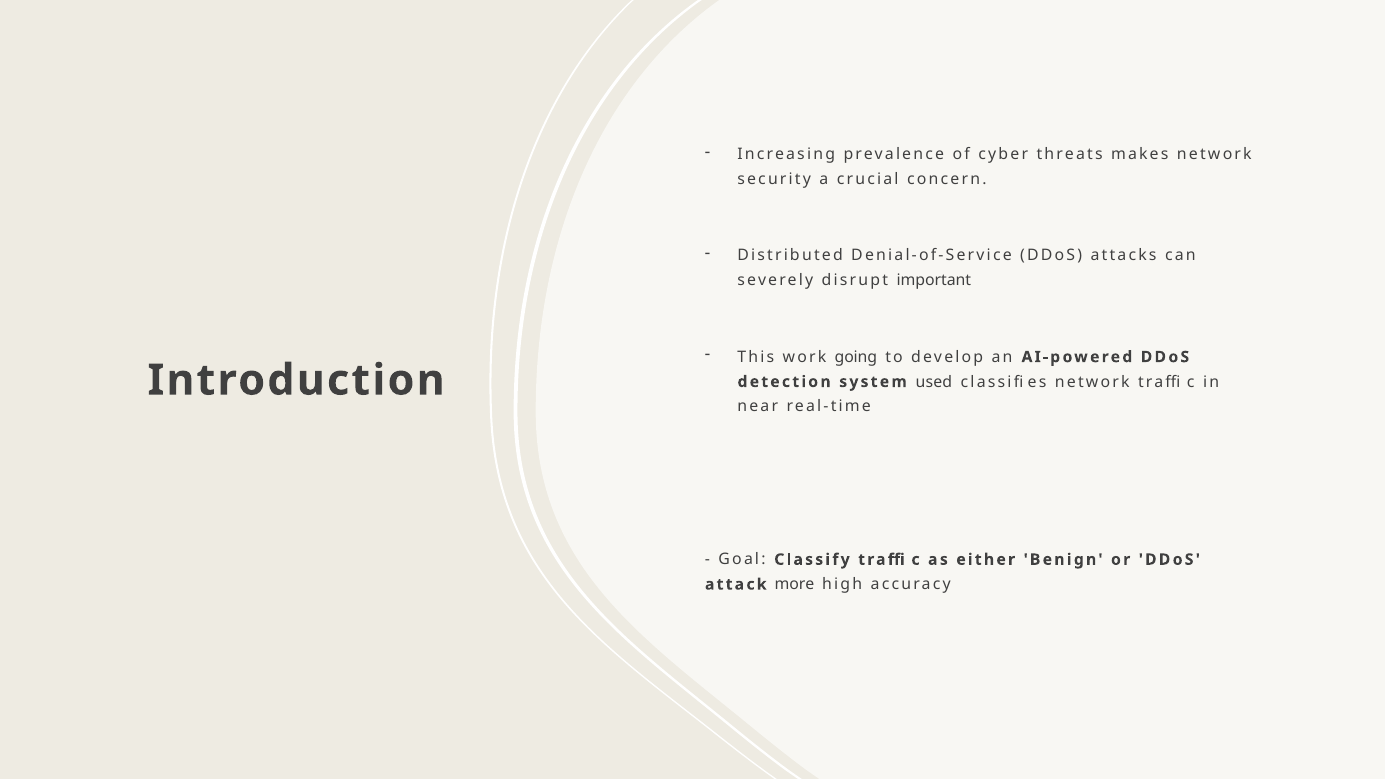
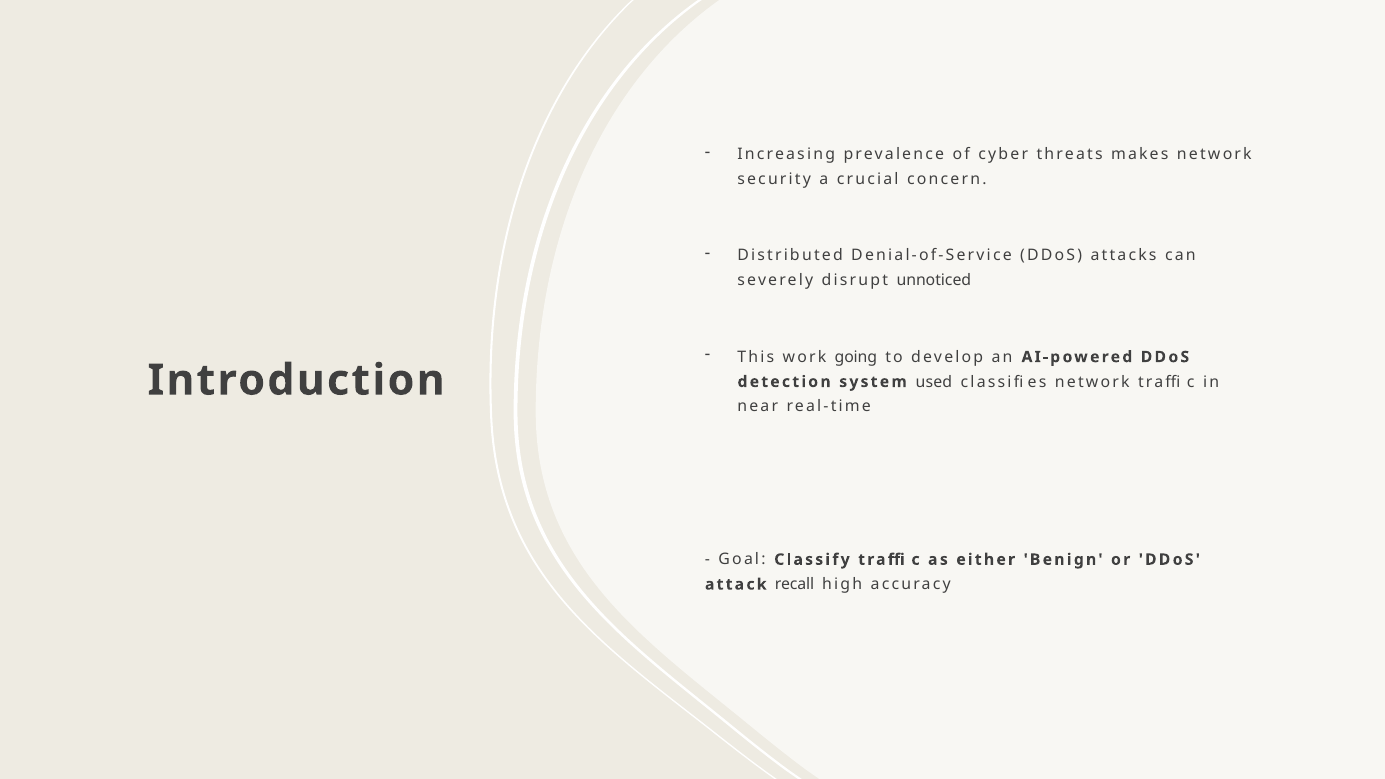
important: important -> unnoticed (934, 280)
more: more -> recall (794, 584)
